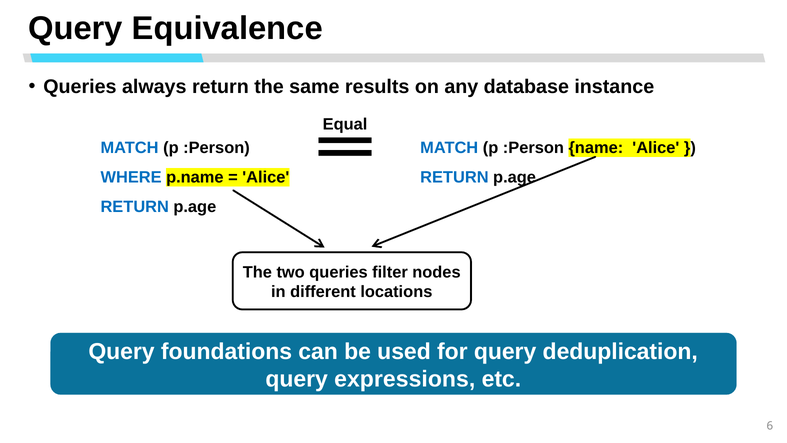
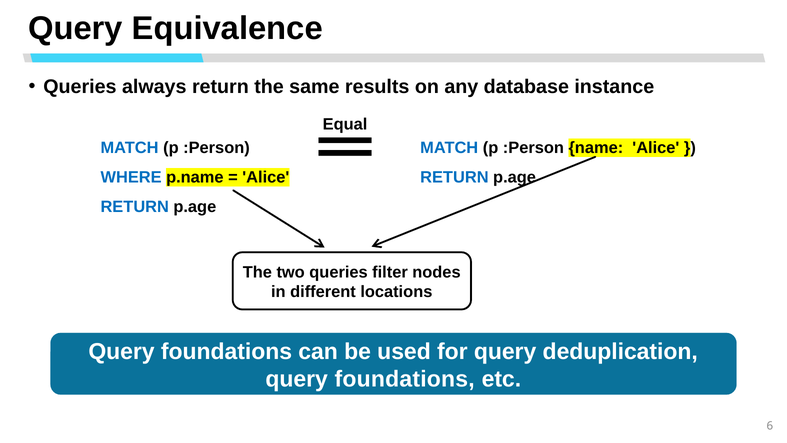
expressions: expressions -> foundations (405, 379)
